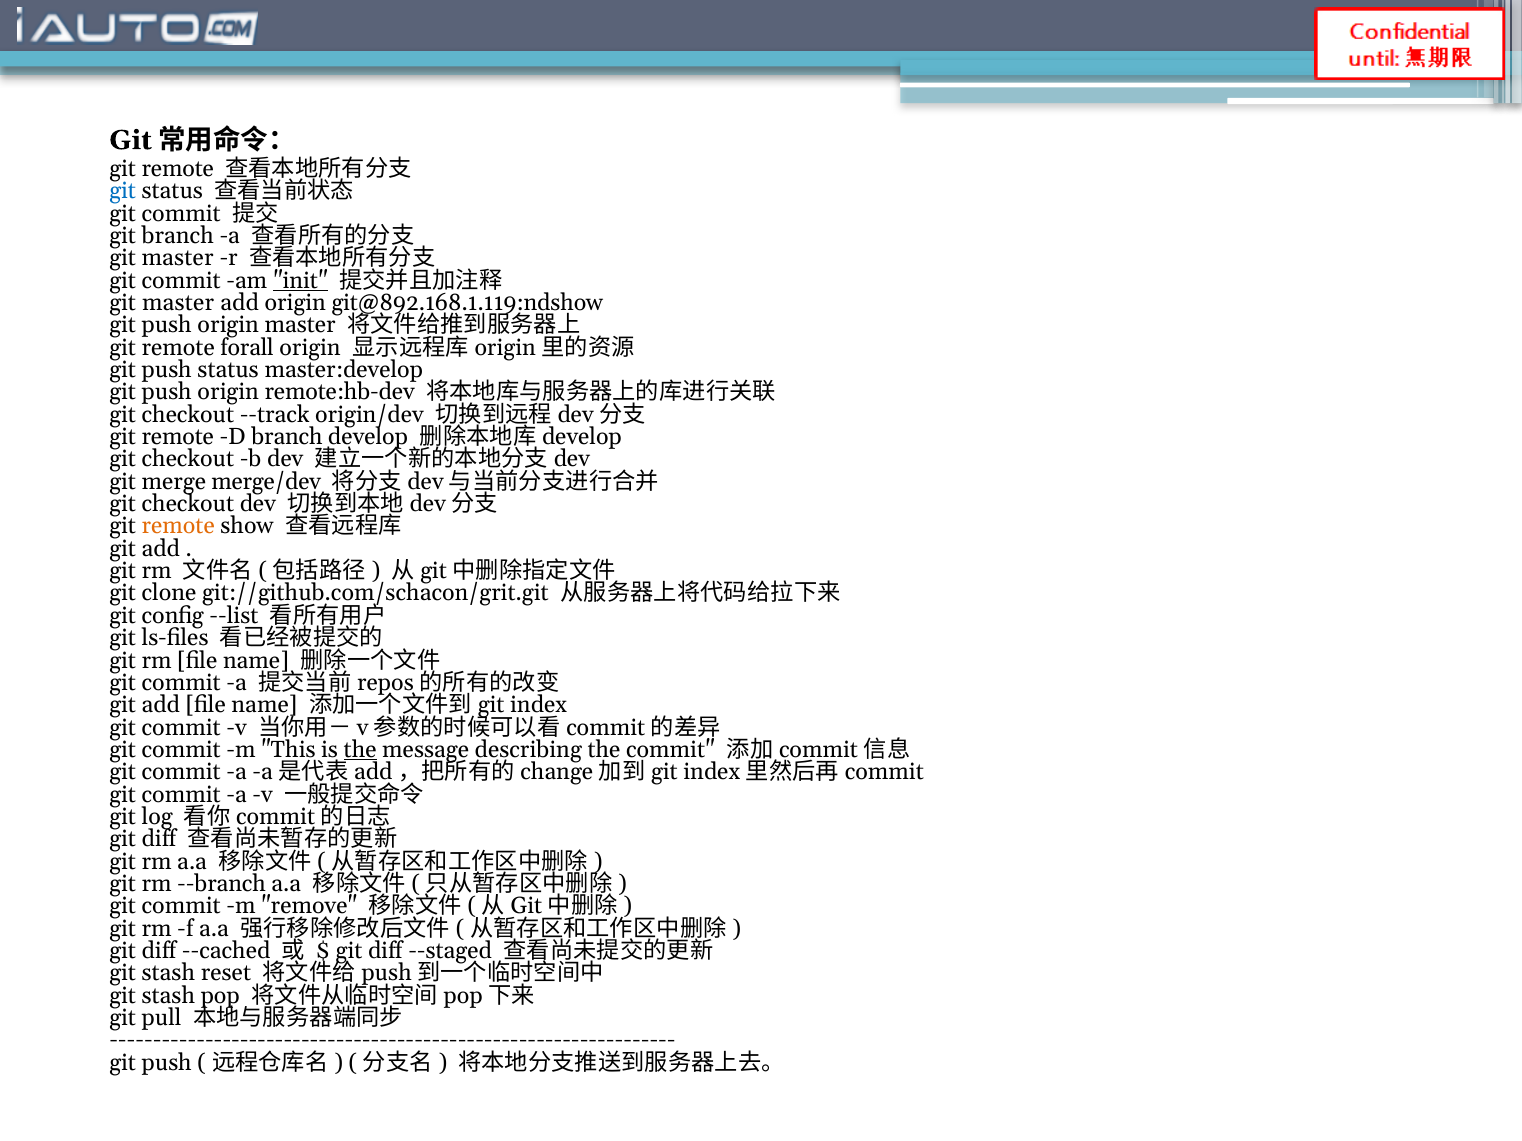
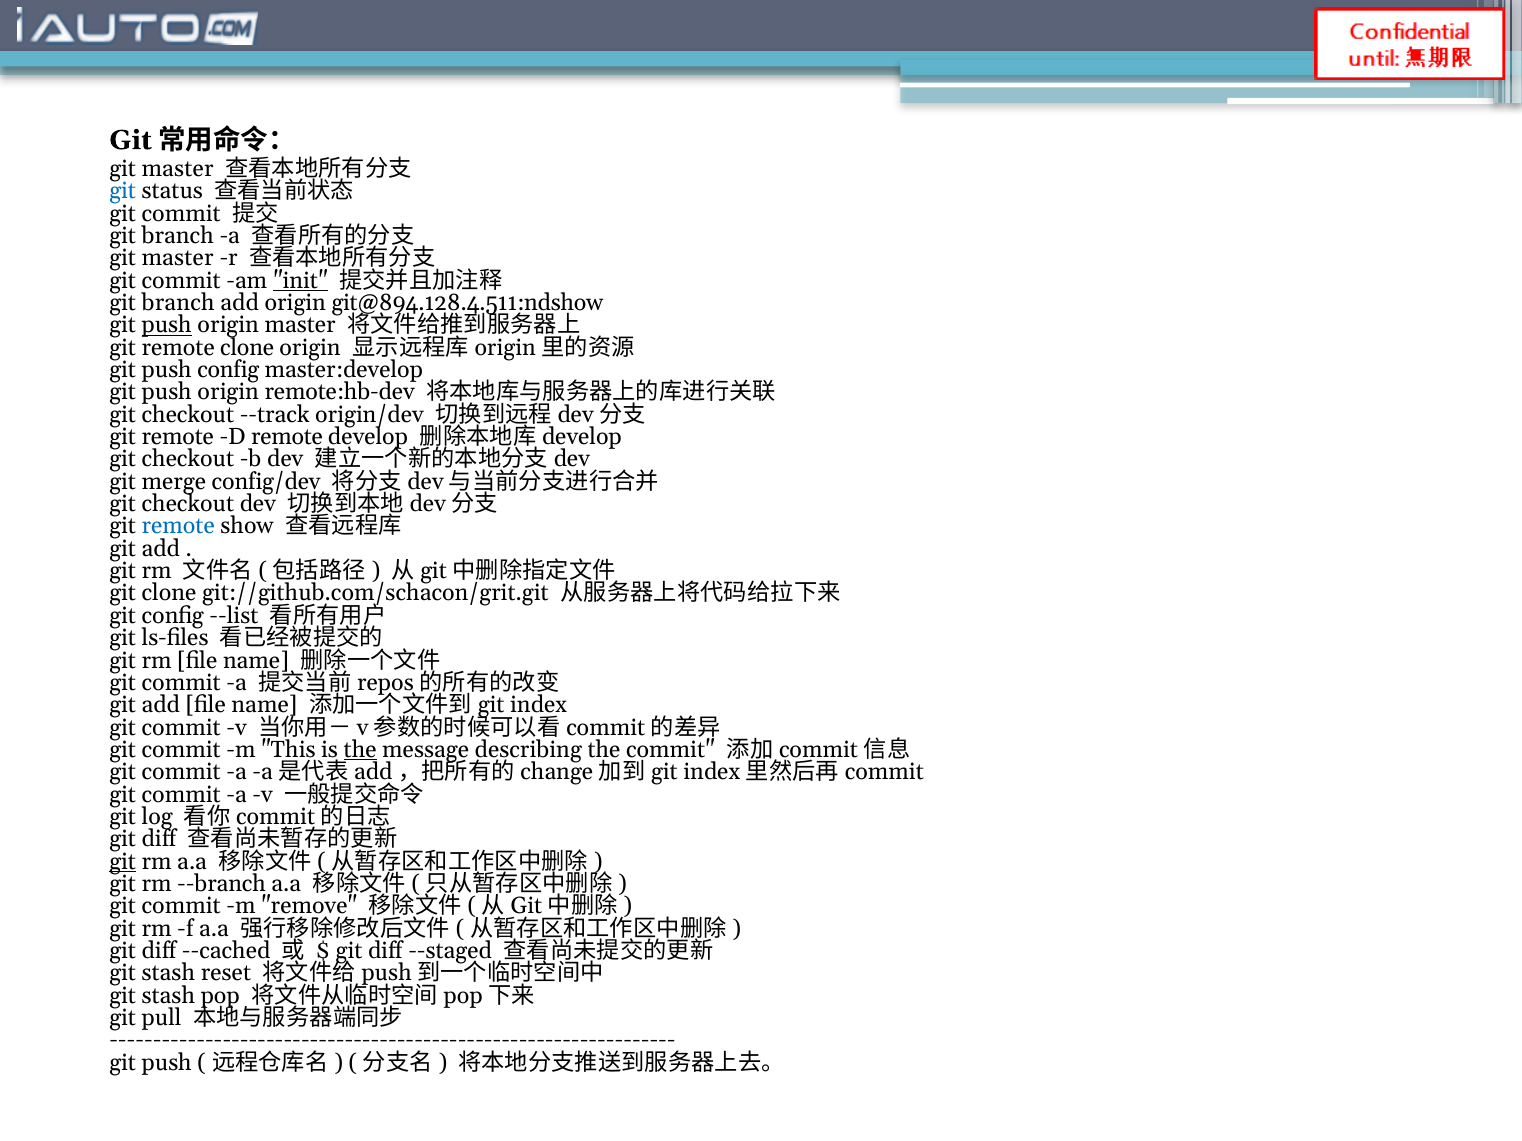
remote: remote -> master (178, 169)
master: master -> branch (178, 303)
git@892.168.1.119:ndshow: git@892.168.1.119:ndshow -> git@894.128.4.511:ndshow (467, 303)
push underline: none -> present (167, 325)
remote forall: forall -> clone (247, 348)
push status: status -> config (228, 370)
D branch: branch -> remote (287, 437)
merge/dev: merge/dev -> config/dev (266, 482)
remote colour: orange -> blue (178, 527)
git underline: none -> present (123, 862)
